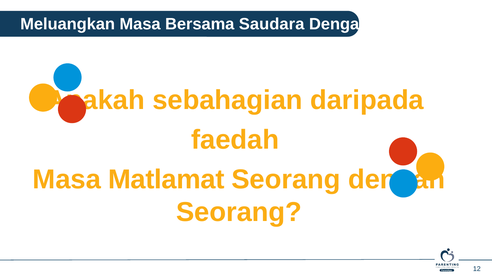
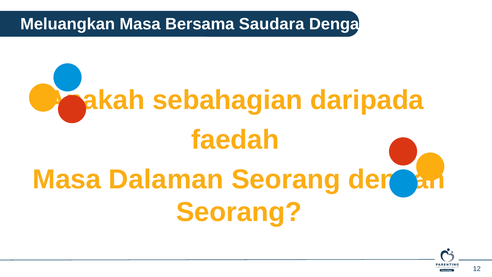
Matlamat: Matlamat -> Dalaman (166, 179)
